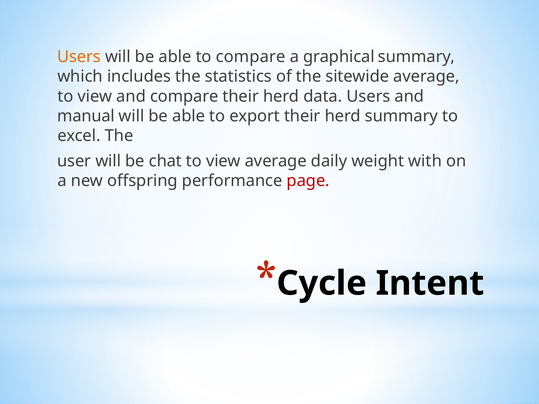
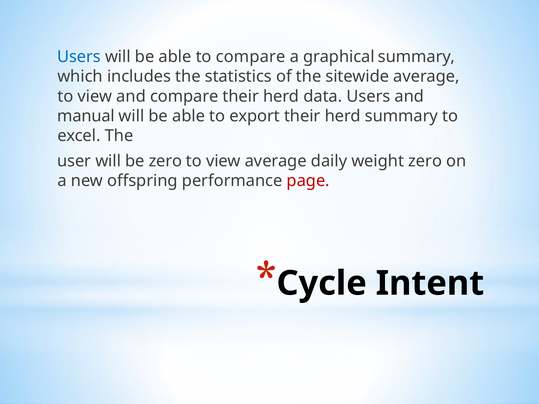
Users colour: orange -> blue (79, 57)
be chat: chat -> zero (165, 161)
weight with: with -> zero (425, 161)
